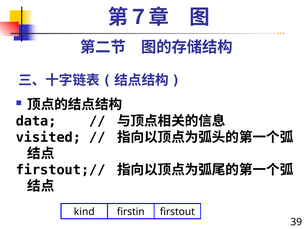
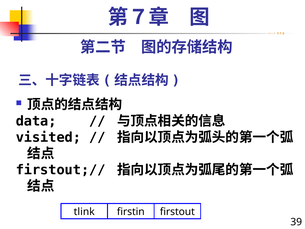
kind: kind -> tlink (84, 212)
